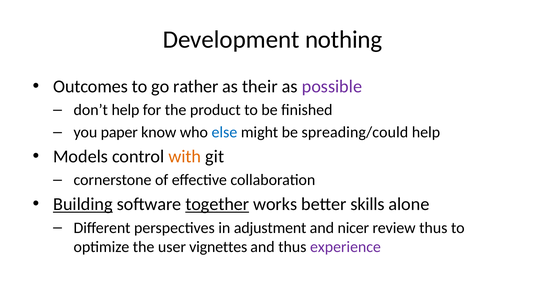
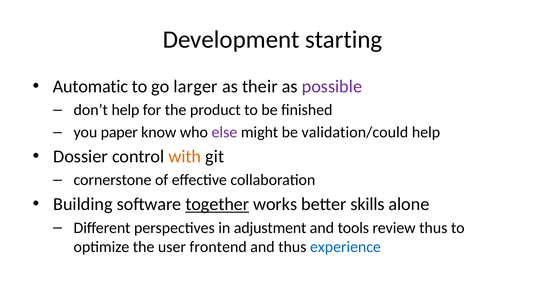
nothing: nothing -> starting (344, 40)
Outcomes: Outcomes -> Automatic (91, 86)
rather: rather -> larger (196, 86)
else colour: blue -> purple (224, 132)
spreading/could: spreading/could -> validation/could (355, 132)
Models: Models -> Dossier (81, 156)
Building underline: present -> none (83, 204)
nicer: nicer -> tools (353, 227)
vignettes: vignettes -> frontend (218, 247)
experience colour: purple -> blue (345, 247)
